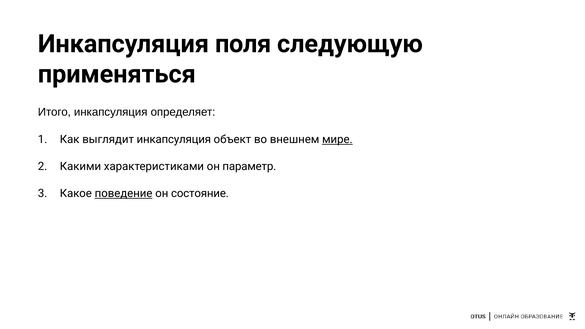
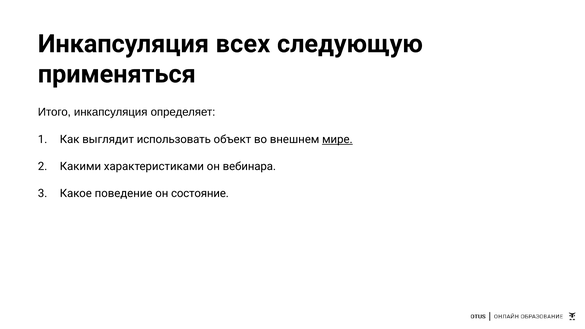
поля: поля -> всех (243, 44)
выглядит инкапсуляция: инкапсуляция -> использовать (174, 139)
параметр: параметр -> вебинара (249, 166)
поведение underline: present -> none (124, 193)
